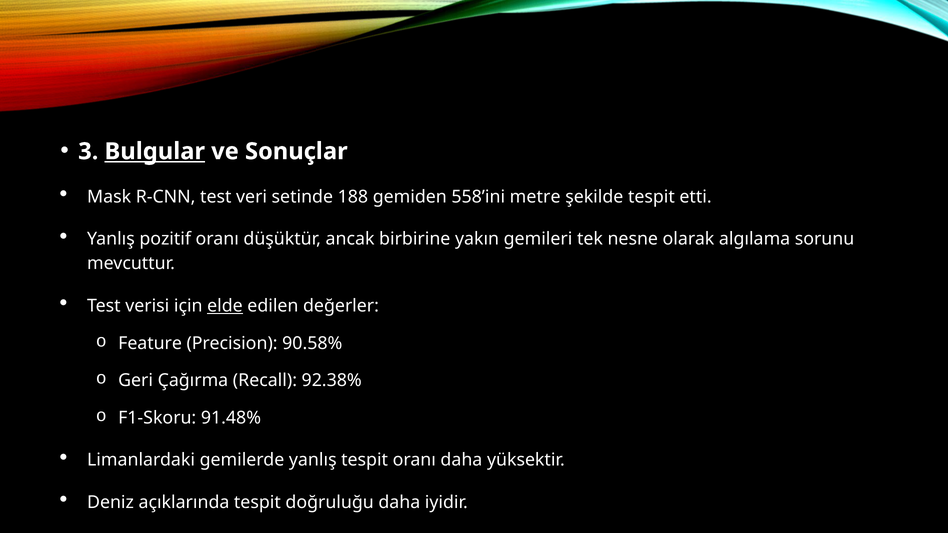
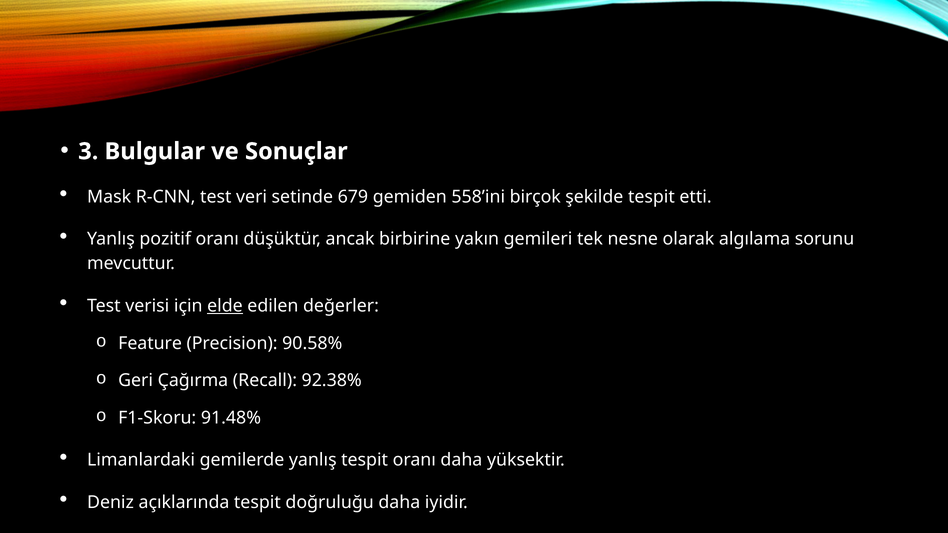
Bulgular underline: present -> none (155, 151)
188: 188 -> 679 (353, 197)
metre: metre -> birçok (535, 197)
